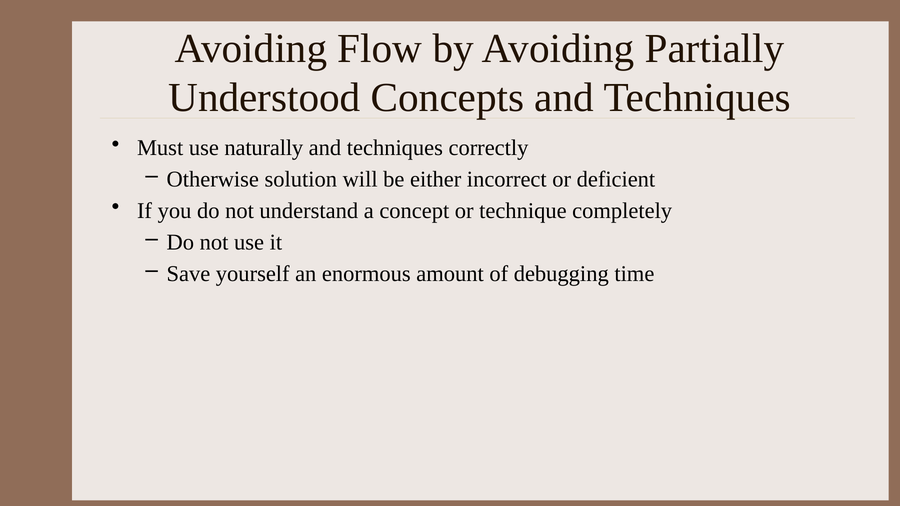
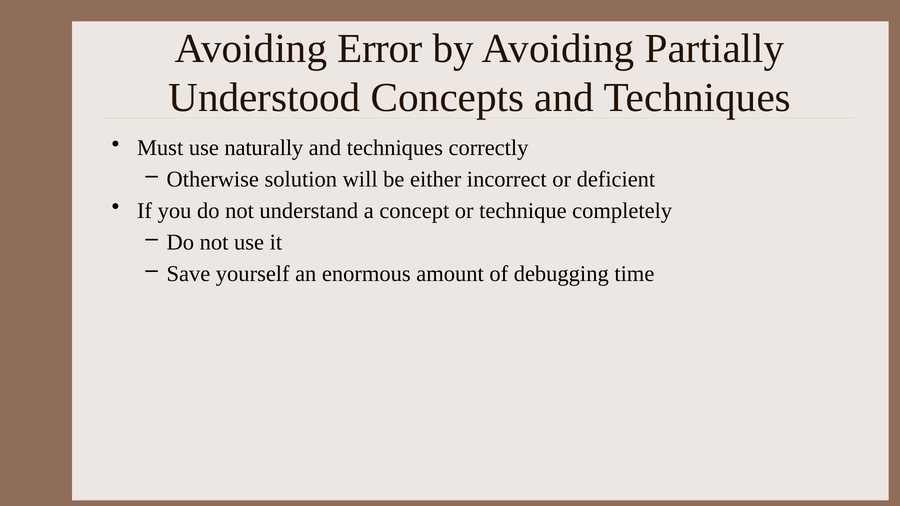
Flow: Flow -> Error (380, 48)
